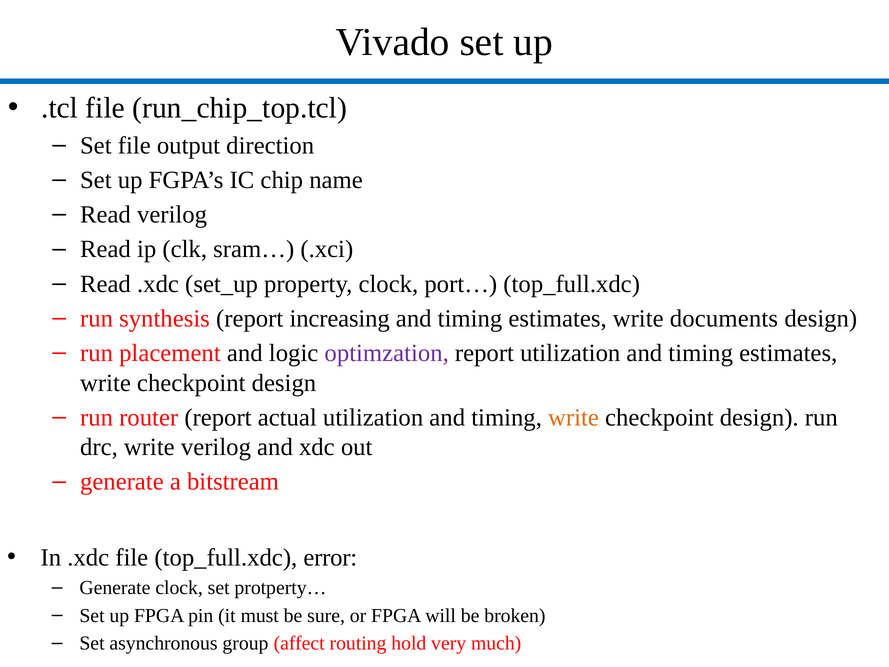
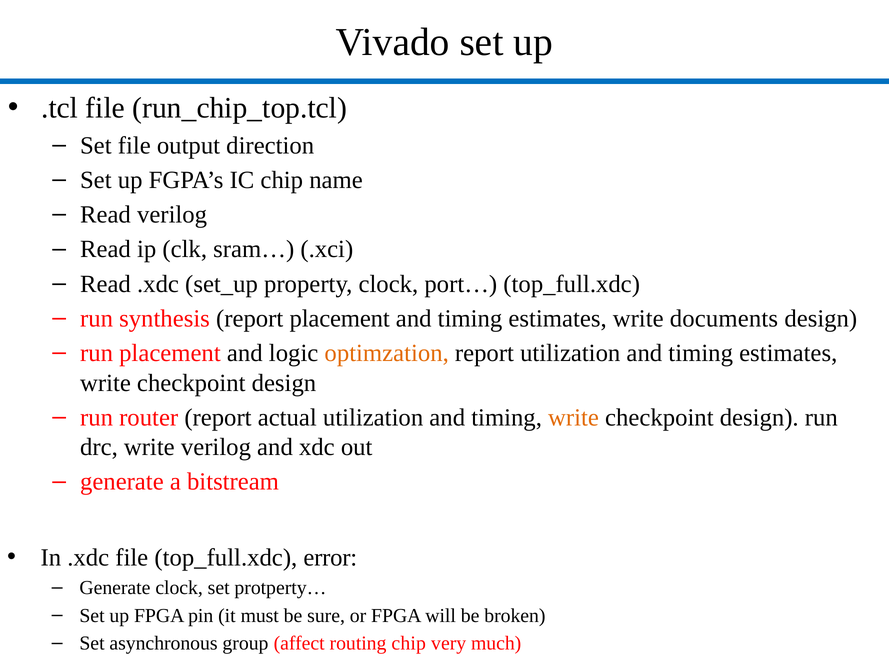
report increasing: increasing -> placement (340, 318)
optimzation colour: purple -> orange (387, 353)
routing hold: hold -> chip (409, 643)
